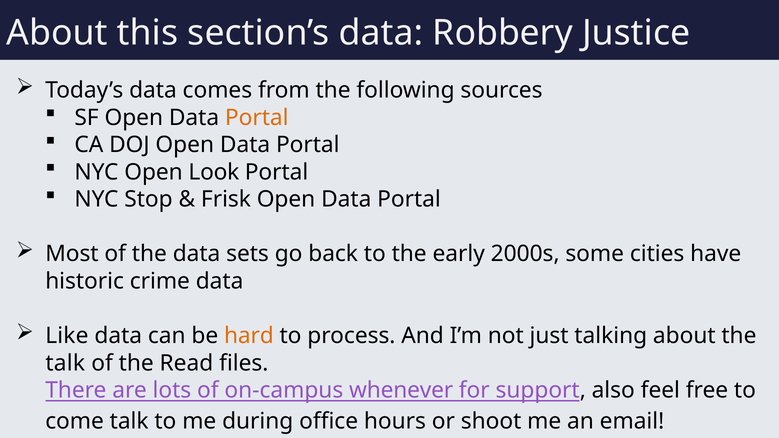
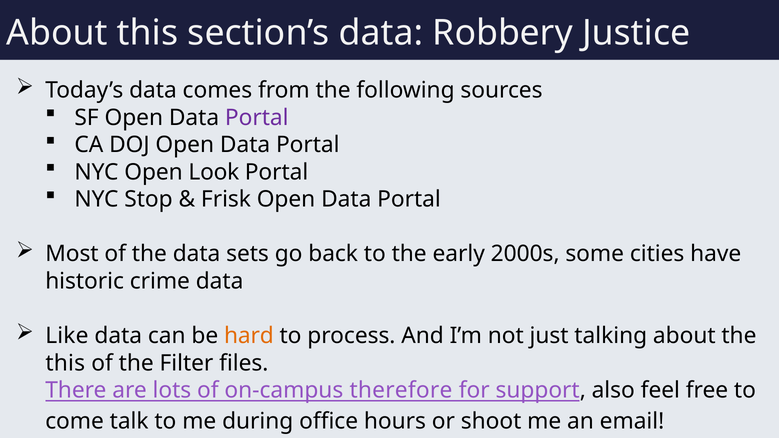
Portal colour: orange -> purple (257, 118)
talk: talk -> this (65, 363)
Read: Read -> Filter (186, 363)
whenever: whenever -> therefore (401, 390)
